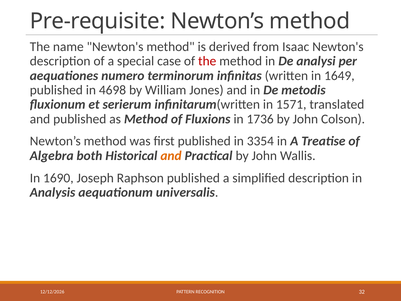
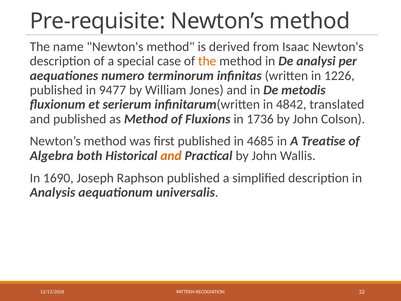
the colour: red -> orange (207, 61)
1649: 1649 -> 1226 (339, 76)
4698: 4698 -> 9477 (113, 90)
1571: 1571 -> 4842 (291, 104)
3354: 3354 -> 4685 (260, 141)
